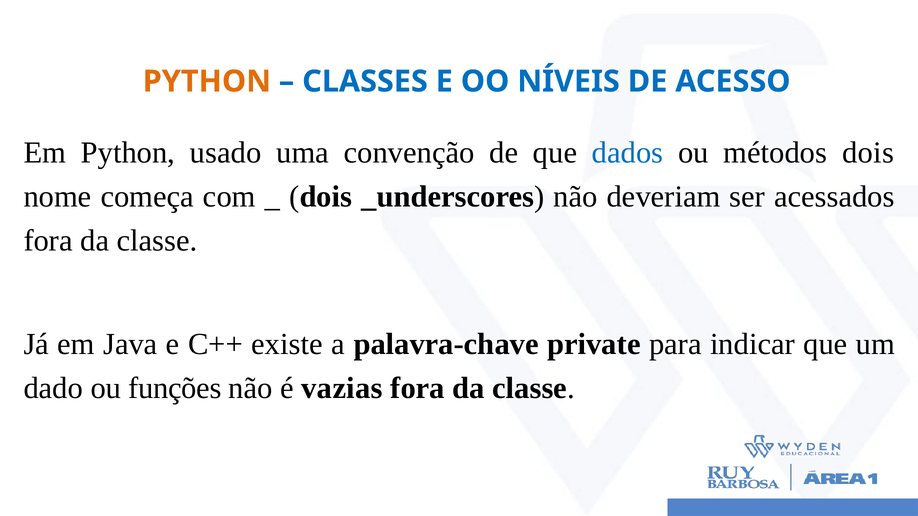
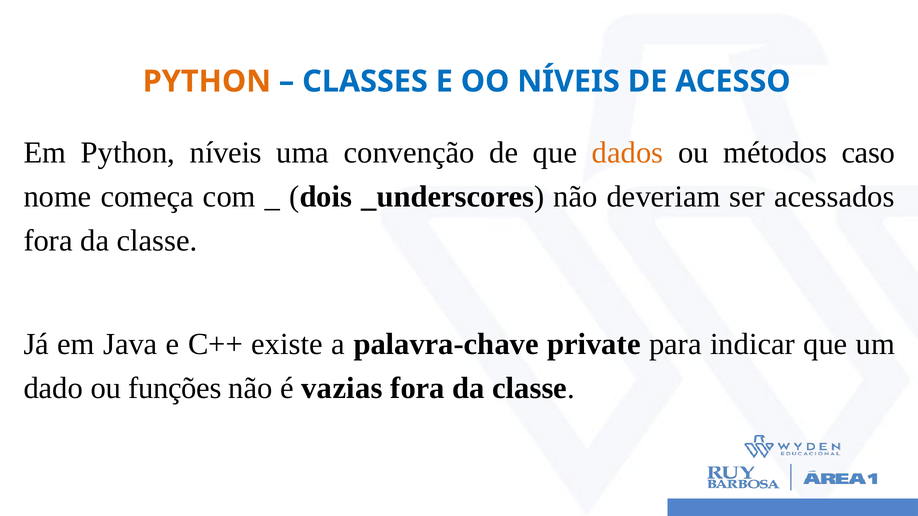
Python usado: usado -> níveis (226, 153)
dados colour: blue -> orange (628, 153)
métodos dois: dois -> caso (868, 153)
